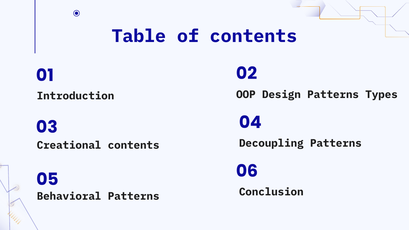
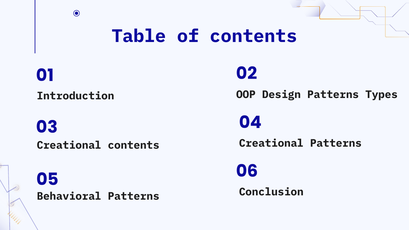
Decoupling: Decoupling -> Creational (271, 143)
